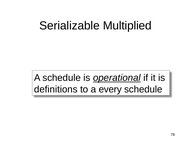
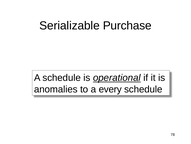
Multiplied: Multiplied -> Purchase (127, 25)
definitions: definitions -> anomalies (56, 89)
